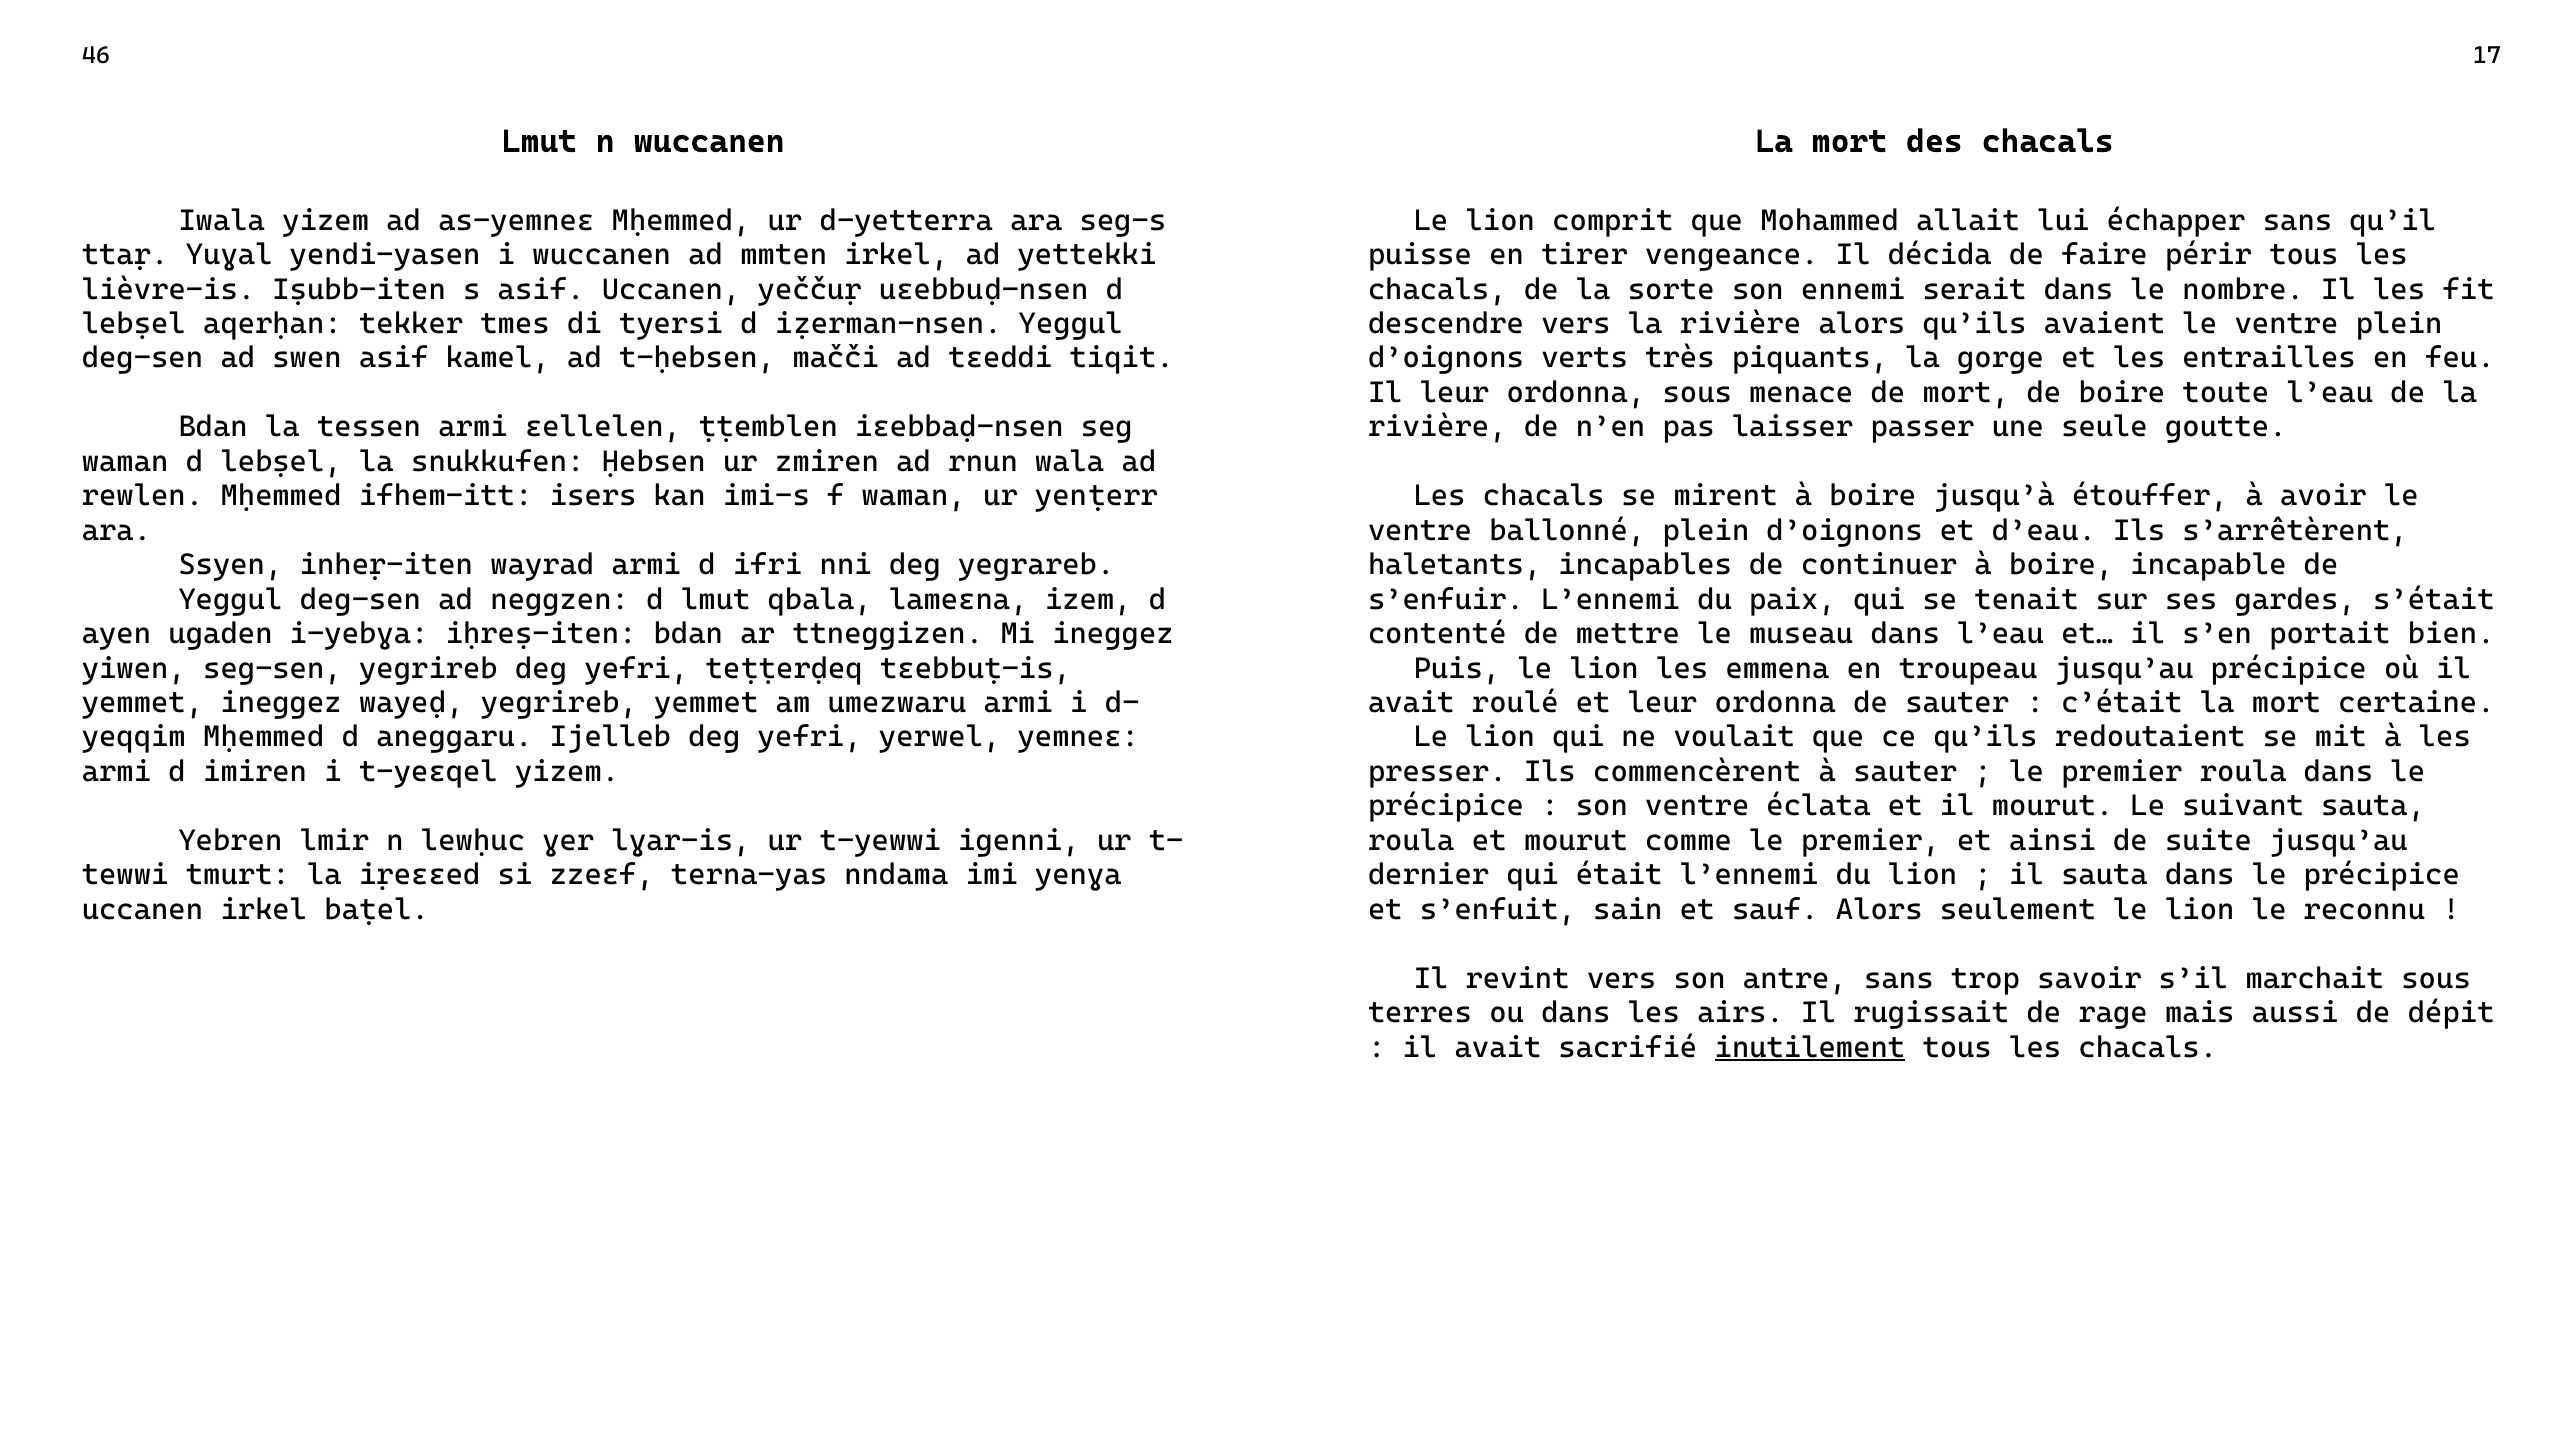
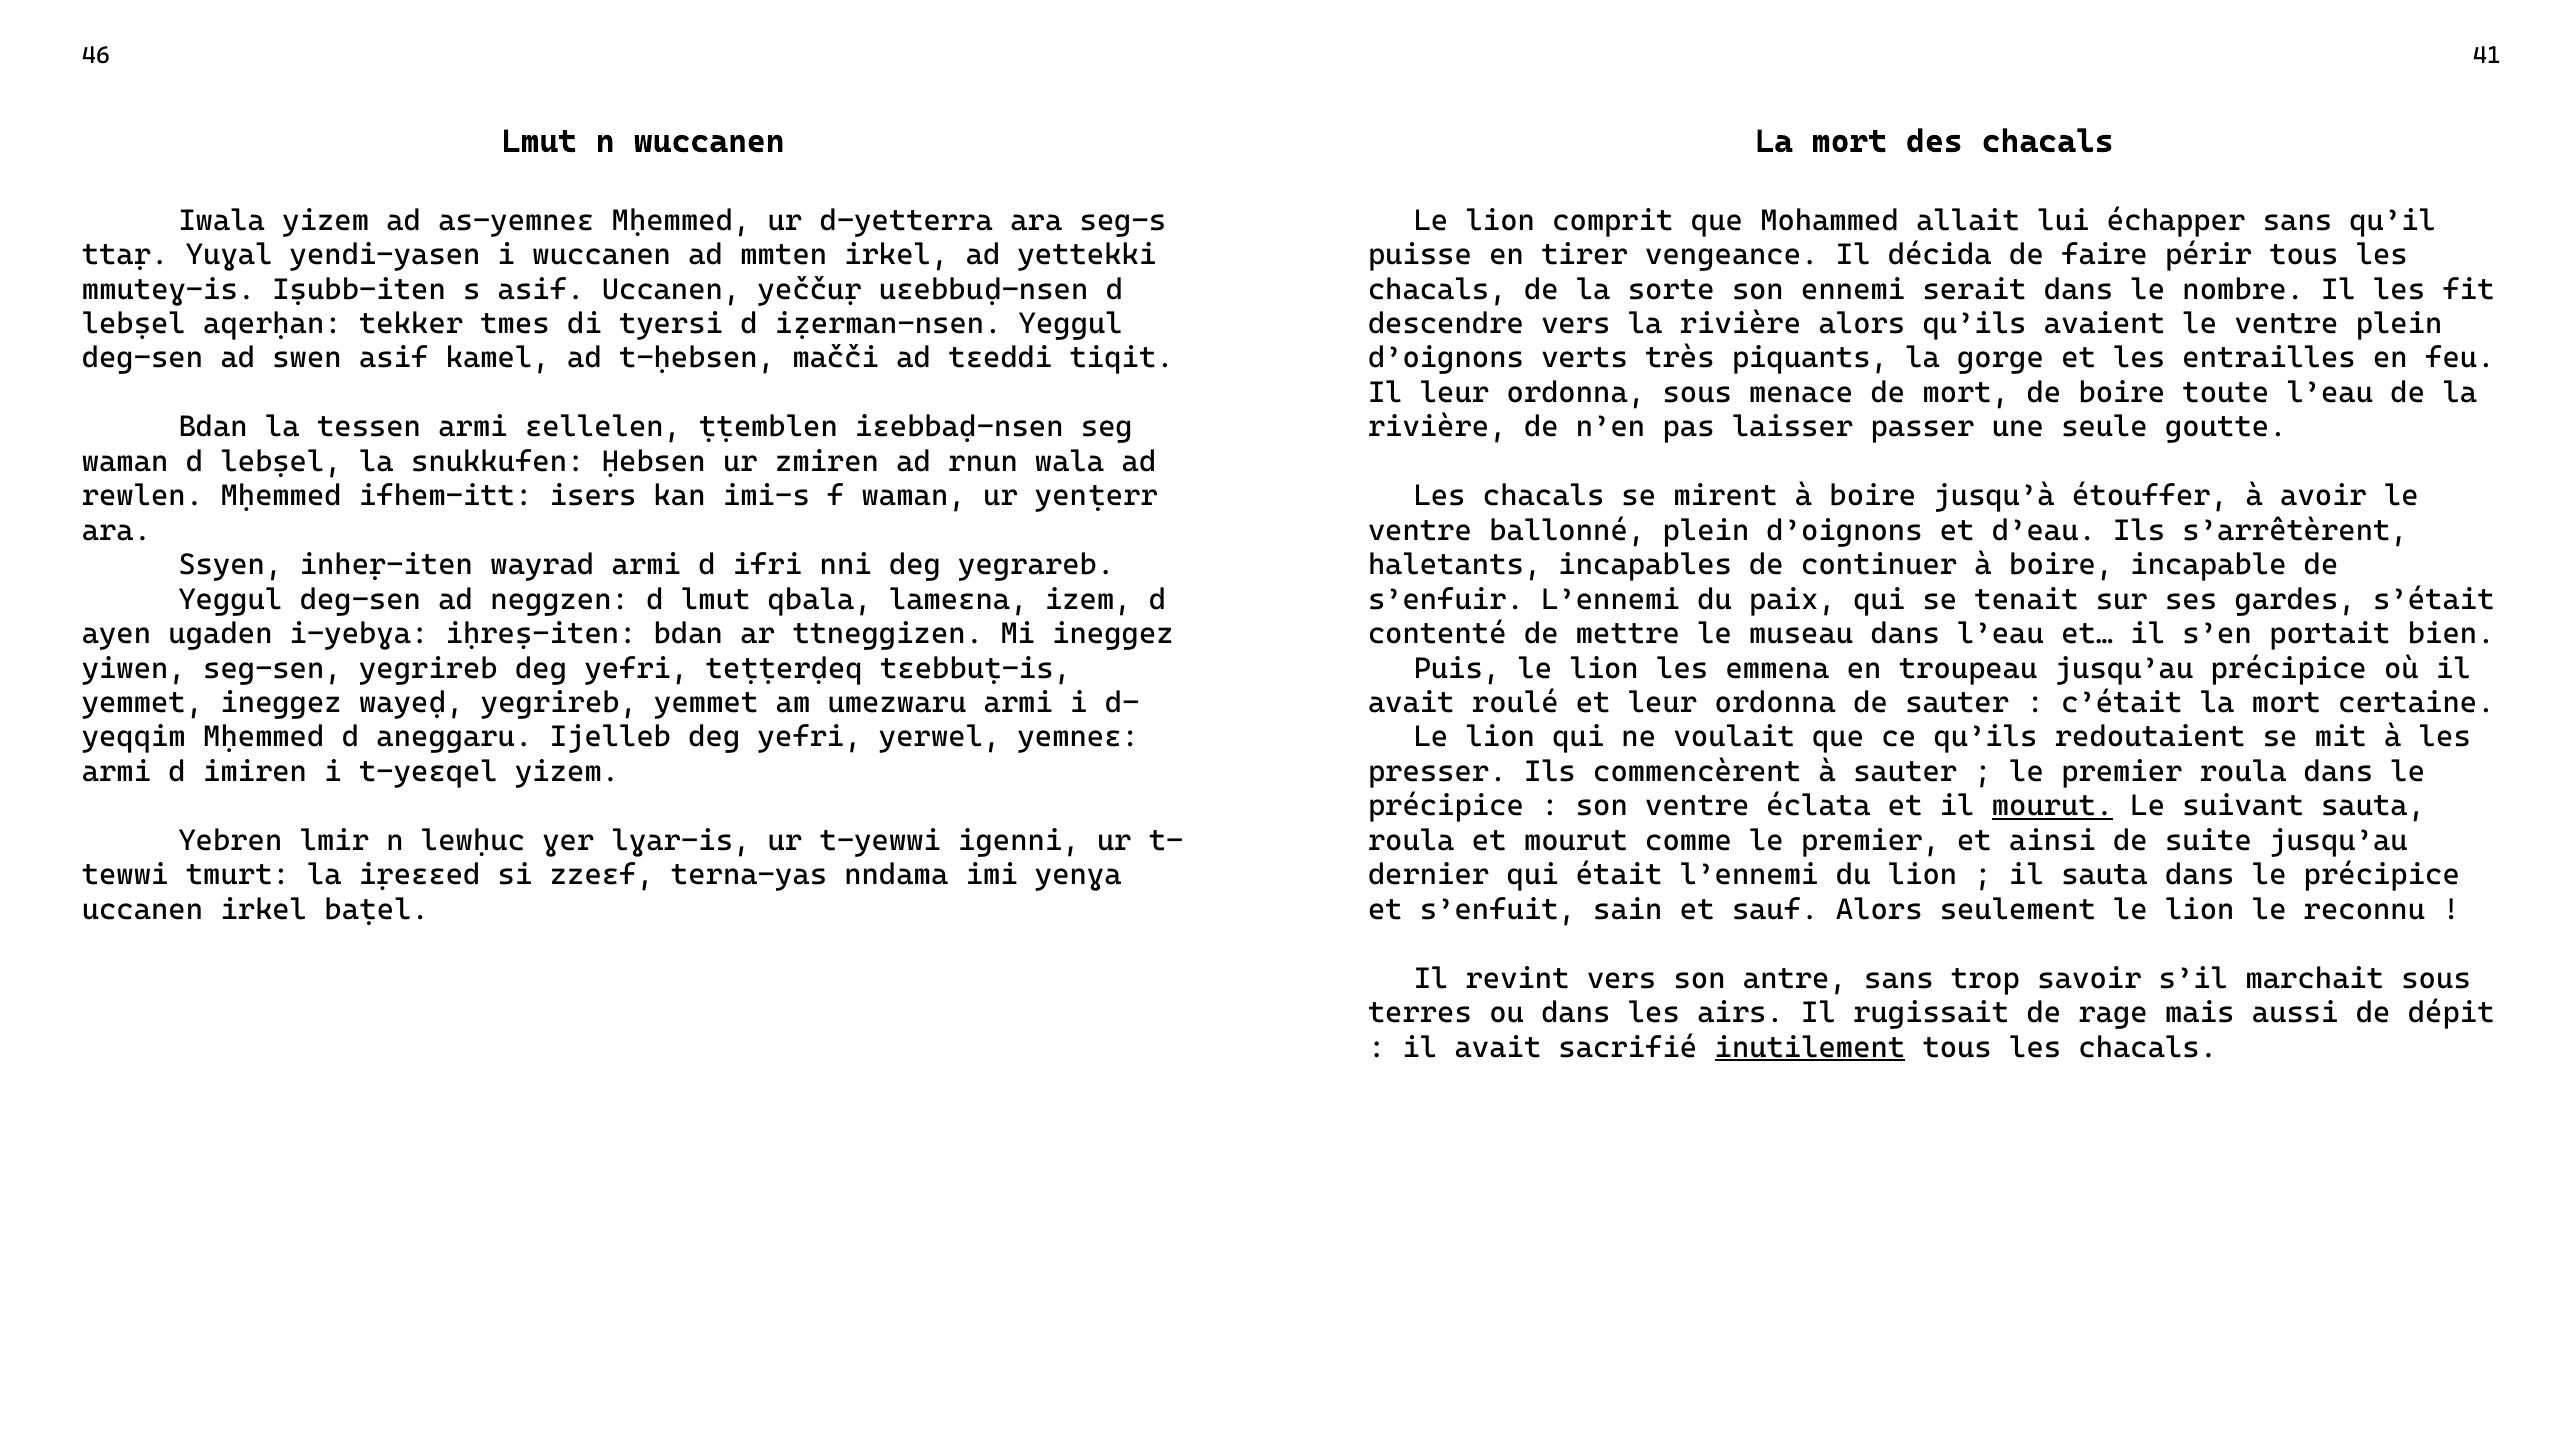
17: 17 -> 41 (2487, 56)
lièvre-is: lièvre-is -> mmuteɣ-is (169, 289)
mourut underline: none -> present (2052, 806)
